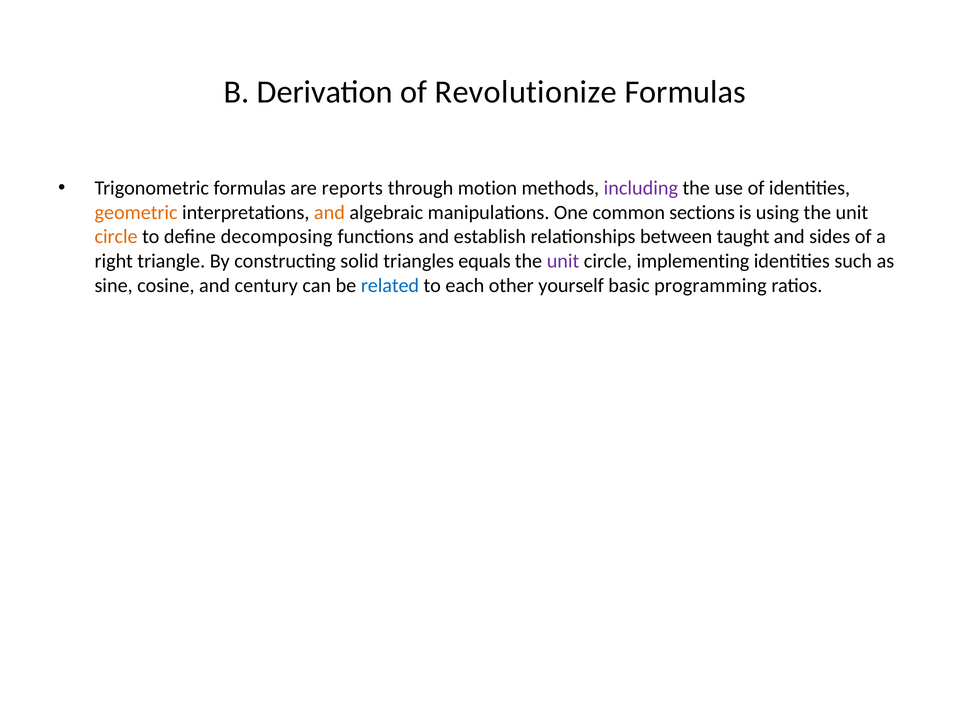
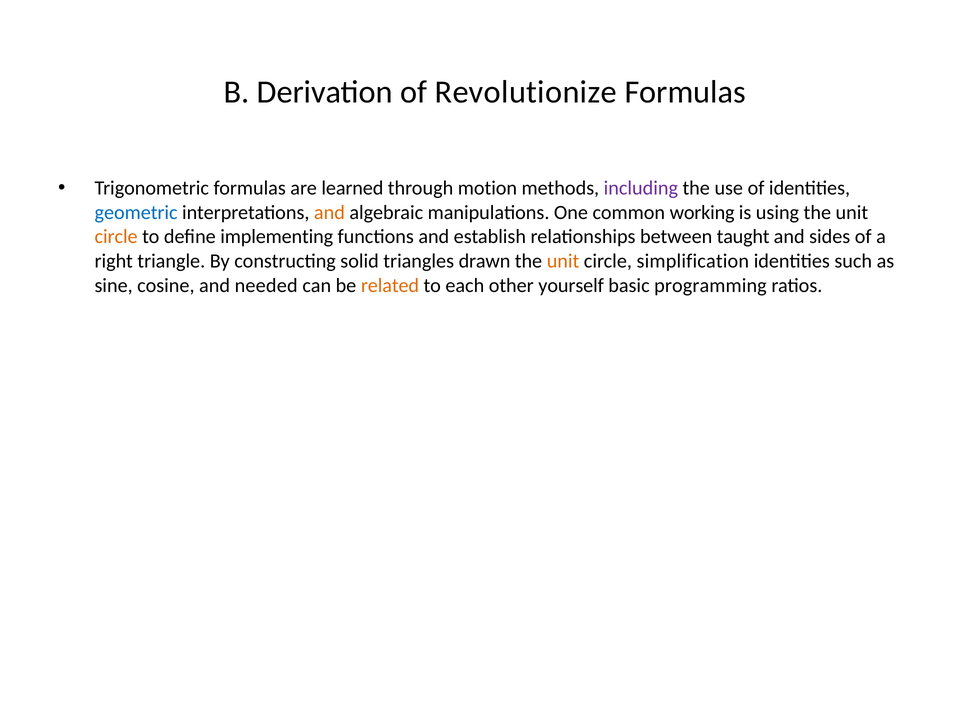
reports: reports -> learned (352, 188)
geometric colour: orange -> blue (136, 212)
sections: sections -> working (702, 212)
decomposing: decomposing -> implementing (277, 237)
equals: equals -> drawn (484, 261)
unit colour: purple -> orange (563, 261)
implementing: implementing -> simplification (693, 261)
century: century -> needed (266, 285)
related colour: blue -> orange (390, 285)
